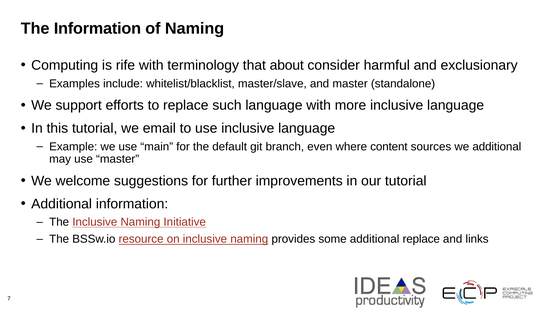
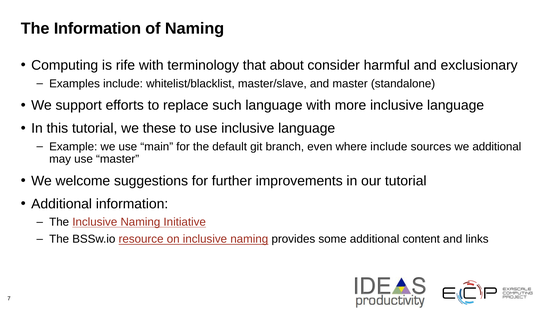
email: email -> these (159, 129)
where content: content -> include (389, 147)
additional replace: replace -> content (421, 240)
